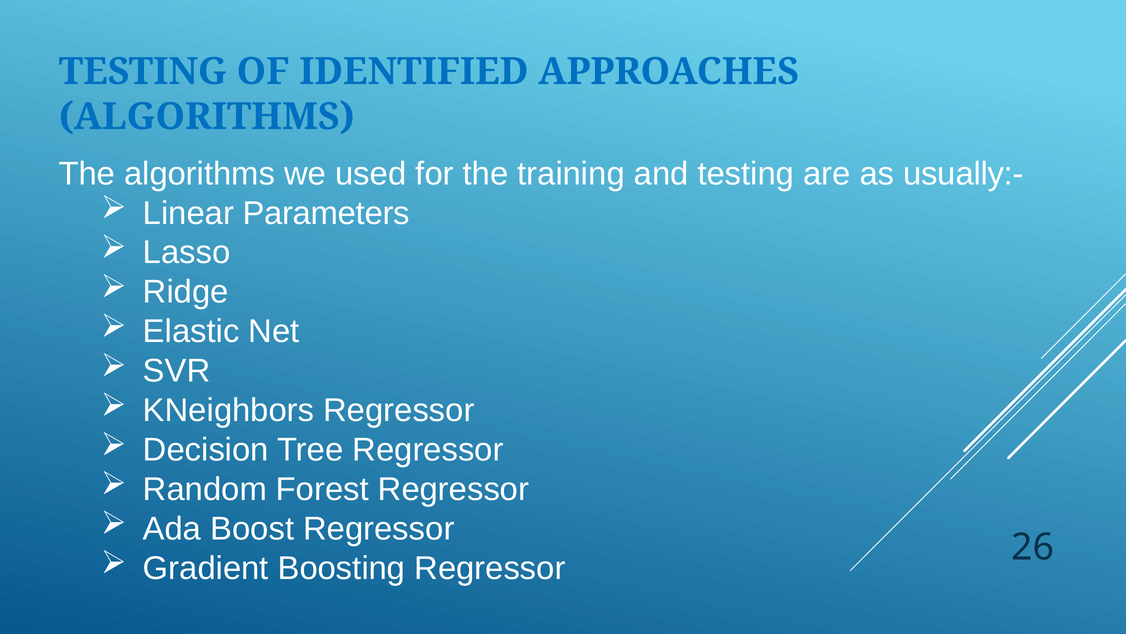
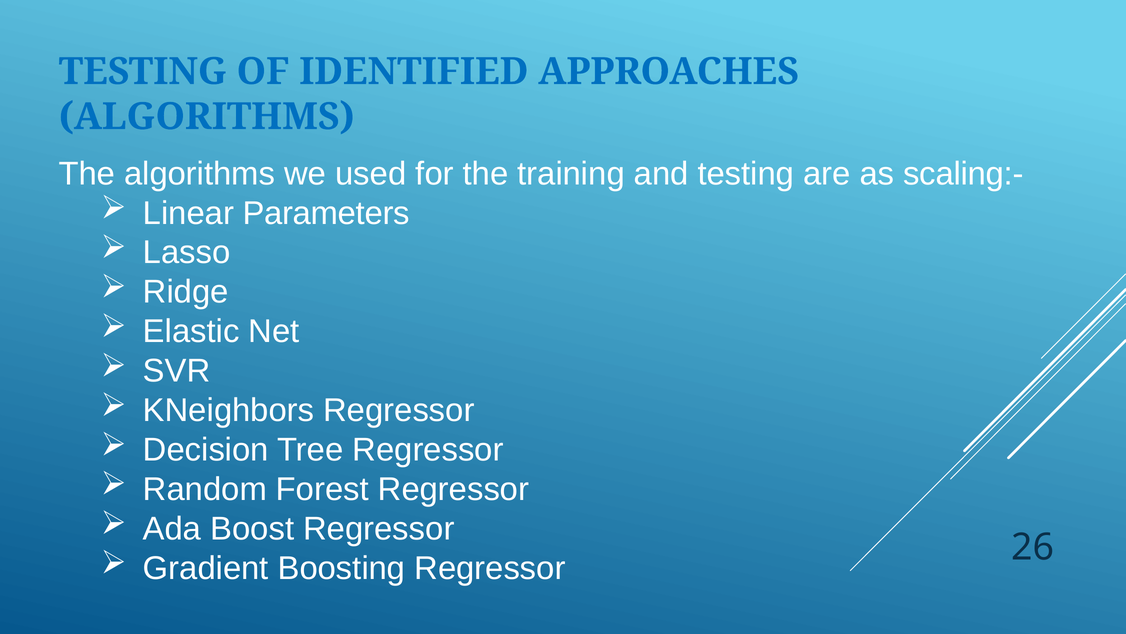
usually:-: usually:- -> scaling:- (963, 174)
